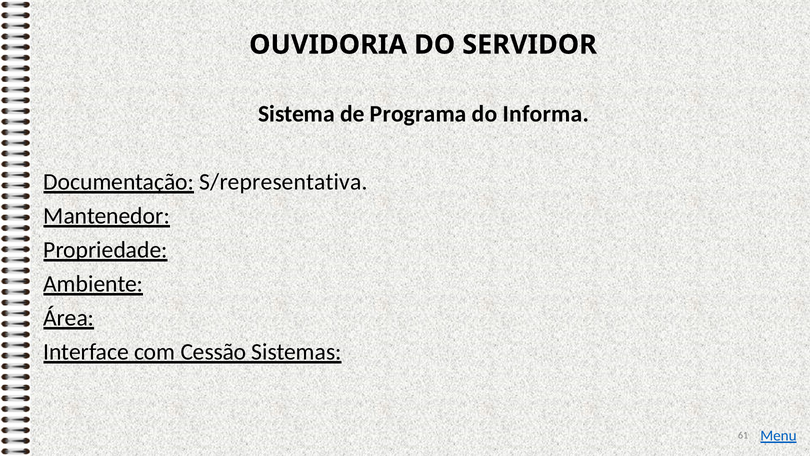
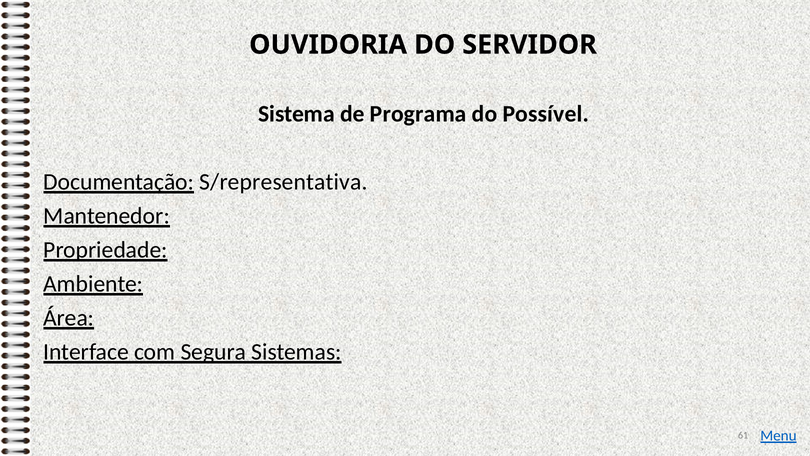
Informa: Informa -> Possível (546, 114)
Cessão: Cessão -> Segura (213, 352)
